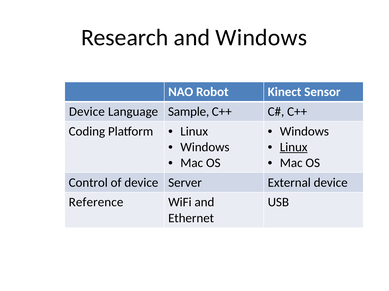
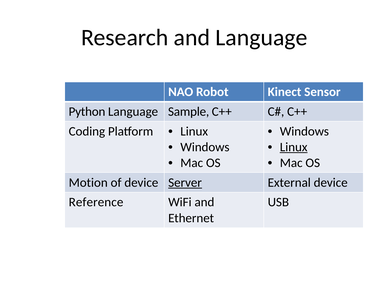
and Windows: Windows -> Language (261, 38)
Device: Device -> Python (87, 112)
Control: Control -> Motion (88, 183)
Server underline: none -> present (185, 183)
